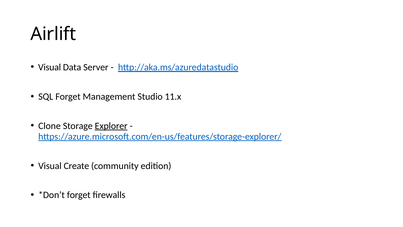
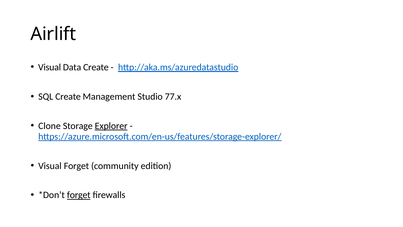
Data Server: Server -> Create (96, 67)
SQL Forget: Forget -> Create (68, 96)
11.x: 11.x -> 77.x (173, 96)
Visual Create: Create -> Forget (76, 166)
forget underline: none -> present (79, 195)
